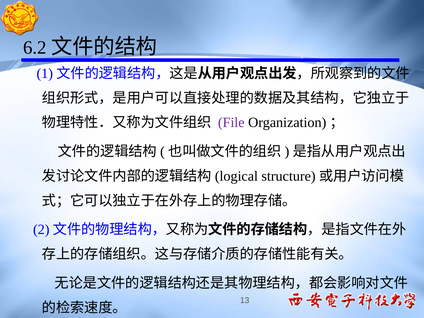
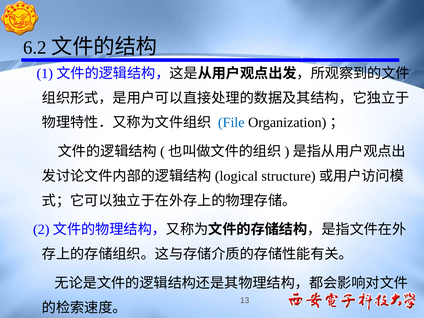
File colour: purple -> blue (231, 123)
